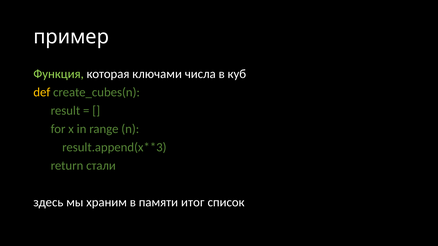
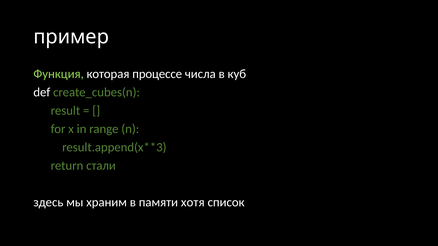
ключами: ключами -> процессе (157, 74)
def colour: yellow -> white (42, 92)
итог: итог -> хотя (193, 203)
